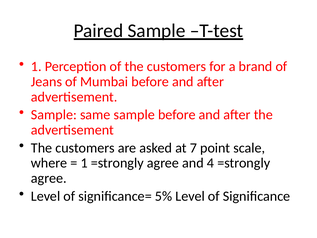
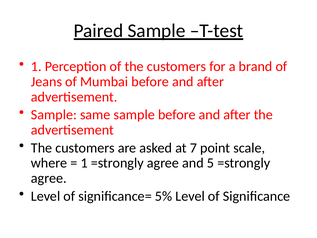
4: 4 -> 5 (210, 163)
